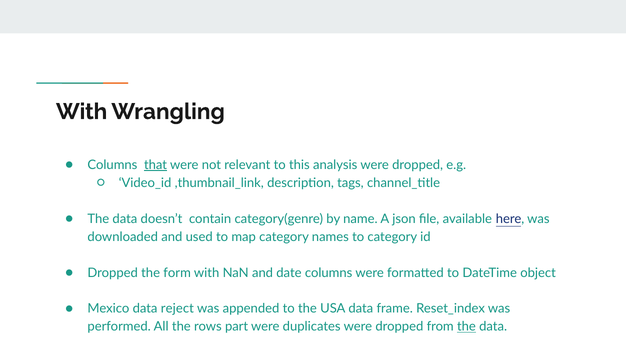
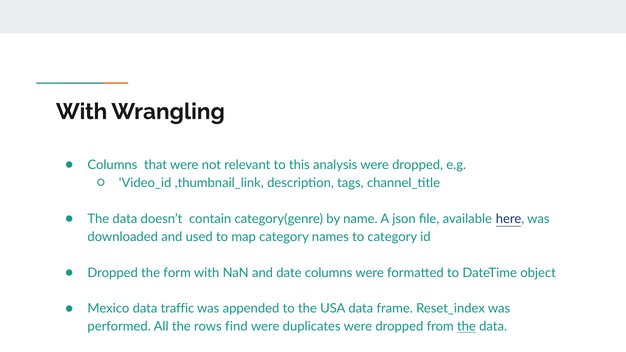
that underline: present -> none (156, 165)
reject: reject -> traffic (177, 309)
part: part -> find (236, 327)
